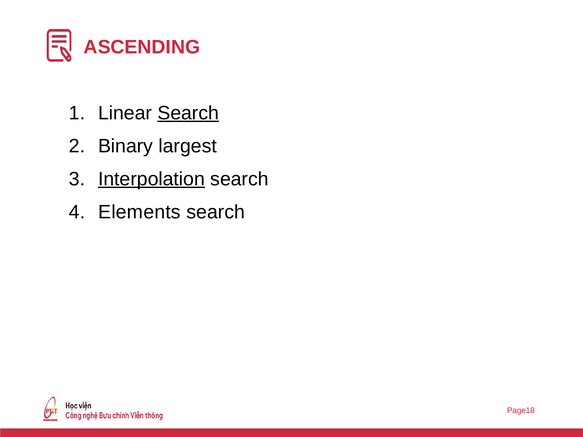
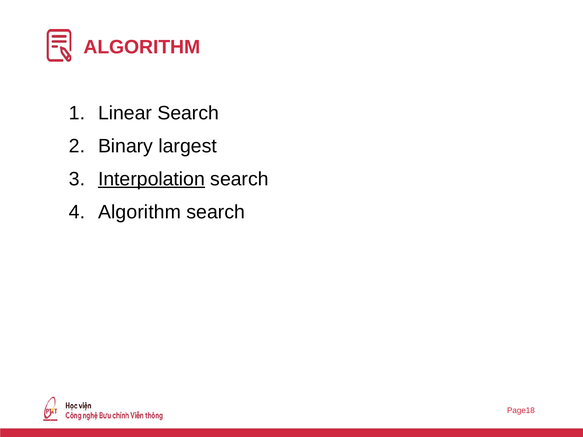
ASCENDING: ASCENDING -> ALGORITHM (142, 47)
Search underline: present -> none (188, 113)
Elements: Elements -> Algorithm (140, 212)
